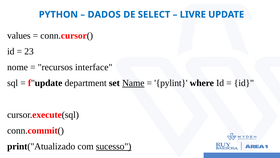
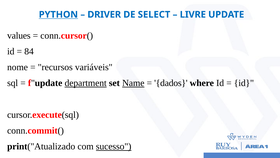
PYTHON underline: none -> present (58, 15)
DADOS: DADOS -> DRIVER (104, 15)
23: 23 -> 84 (29, 51)
interface: interface -> variáveis (94, 67)
department underline: none -> present (86, 83)
pylint: pylint -> dados (171, 83)
